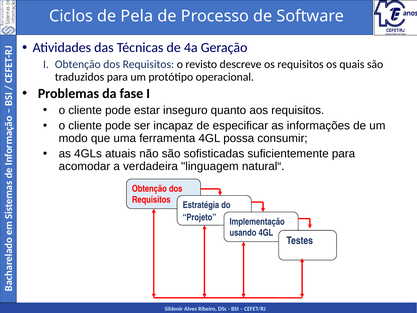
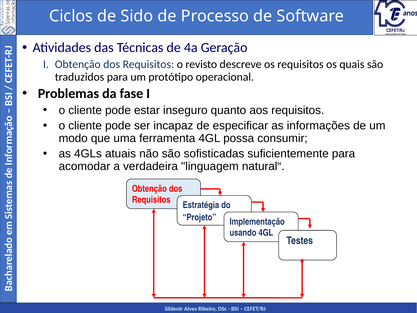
Pela: Pela -> Sido (137, 16)
